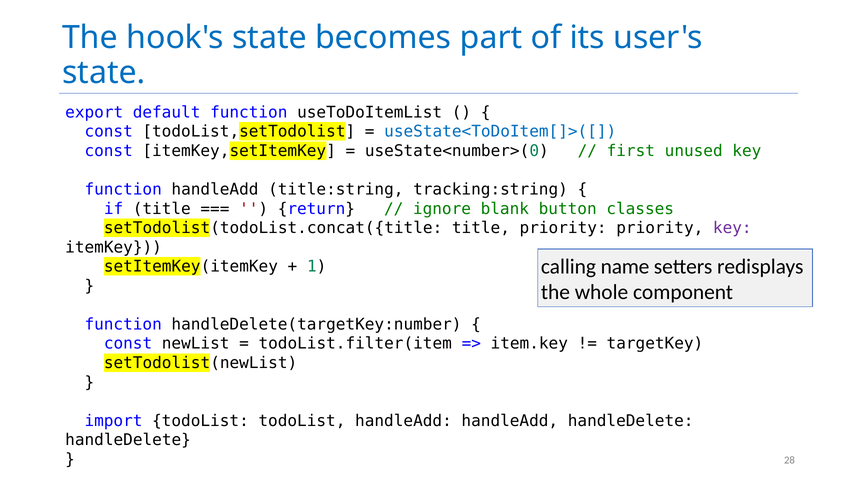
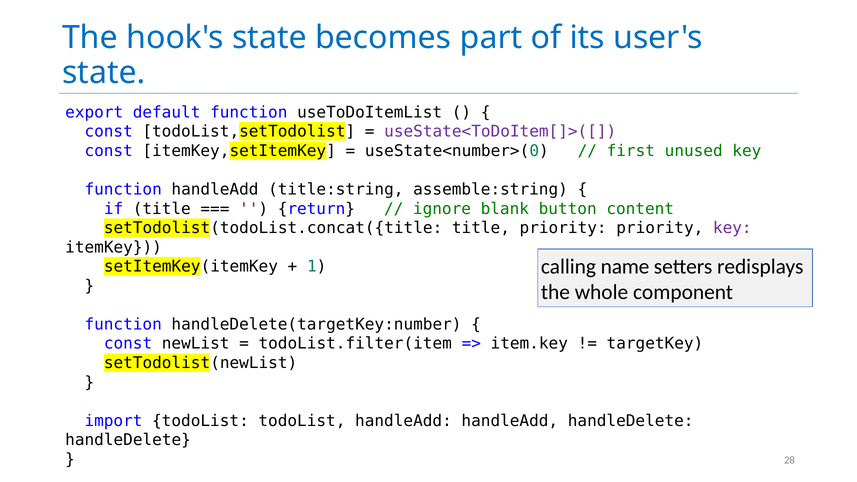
useState<ToDoItem[]>([ colour: blue -> purple (500, 132)
tracking:string: tracking:string -> assemble:string (491, 189)
classes: classes -> content (640, 209)
